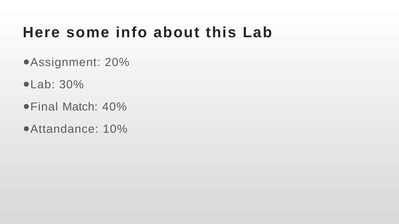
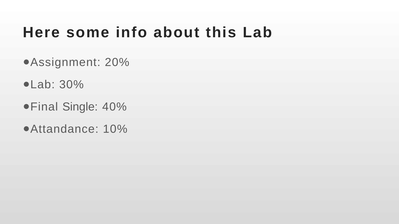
Match: Match -> Single (80, 107)
